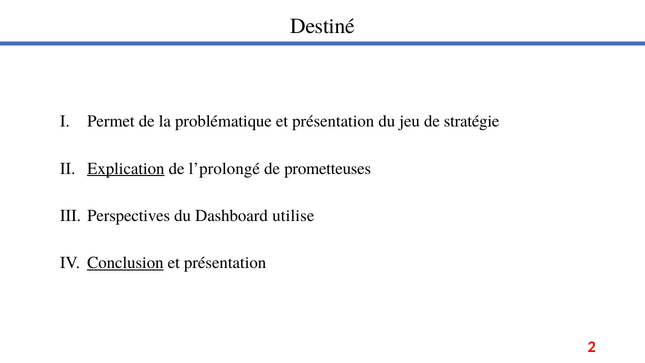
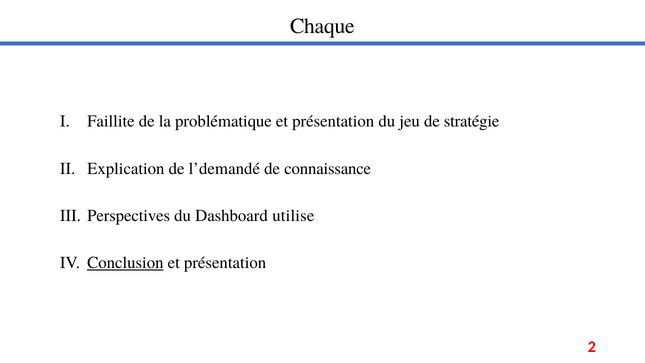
Destiné: Destiné -> Chaque (323, 26)
Permet: Permet -> Faillite (111, 121)
Explication underline: present -> none (126, 168)
l’prolongé: l’prolongé -> l’demandé (224, 168)
prometteuses: prometteuses -> connaissance (328, 168)
